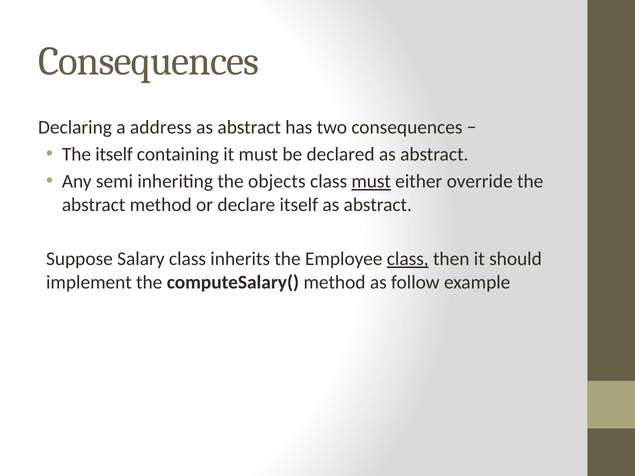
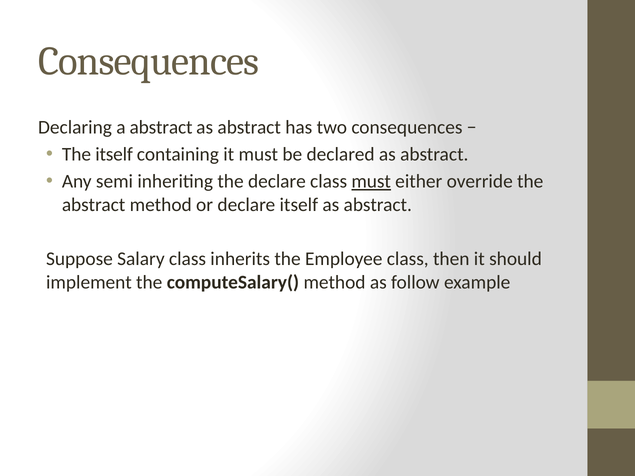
a address: address -> abstract (161, 127)
the objects: objects -> declare (277, 182)
class underline: present -> none (408, 259)
